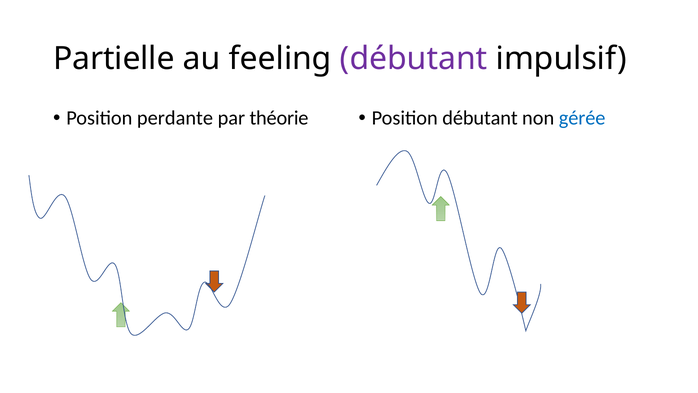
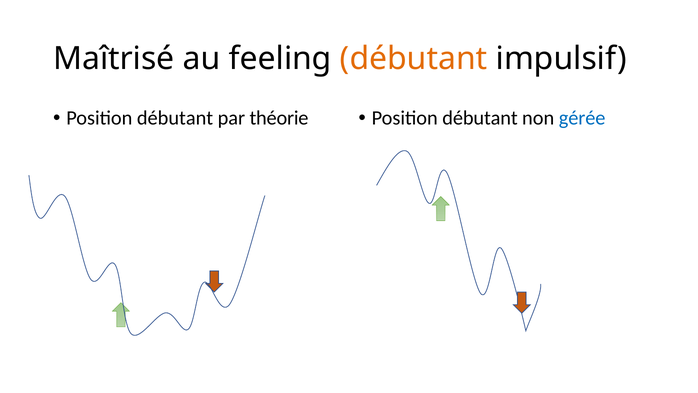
Partielle: Partielle -> Maîtrisé (114, 59)
débutant colour: purple -> orange (414, 59)
perdante: perdante -> débutant (175, 118)
